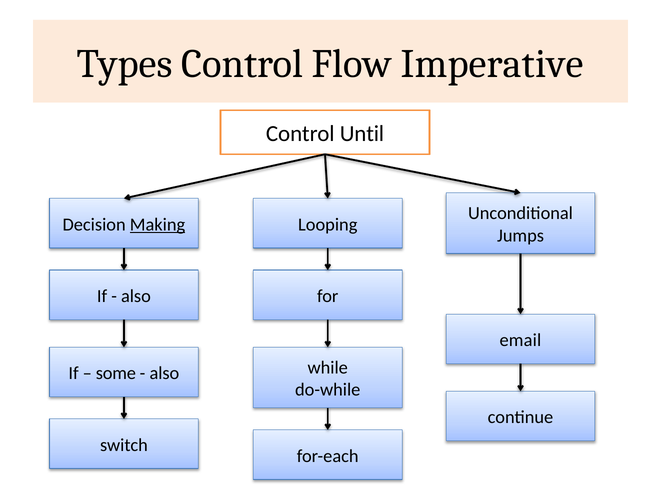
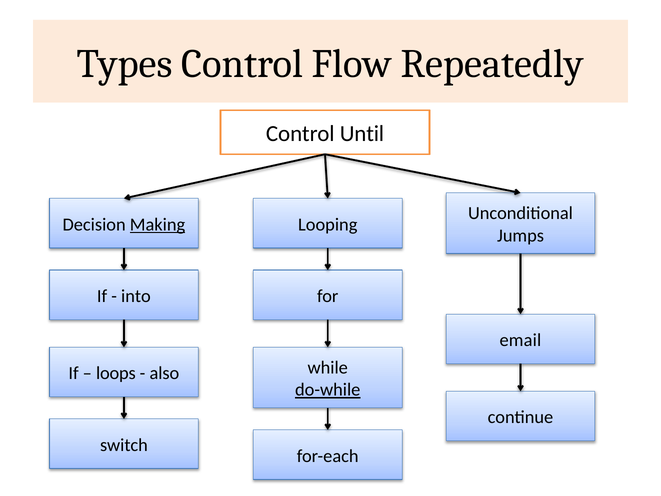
Imperative: Imperative -> Repeatedly (492, 64)
also: also -> into (136, 296)
some: some -> loops (116, 373)
do-while underline: none -> present (328, 390)
